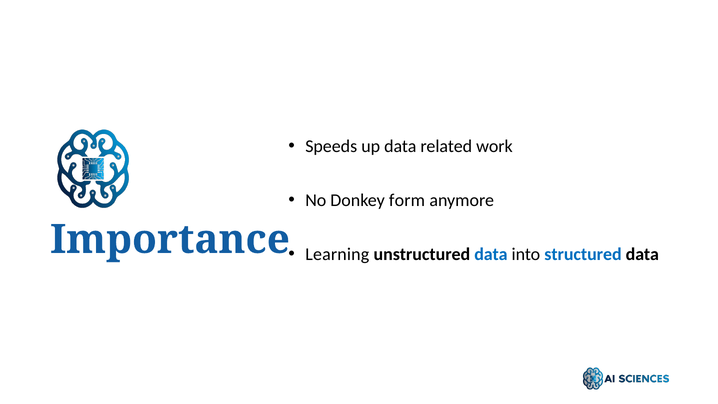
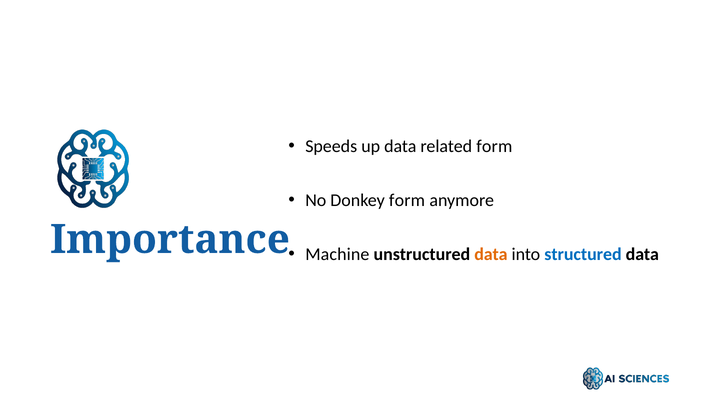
related work: work -> form (494, 146)
Learning: Learning -> Machine (337, 254)
data colour: blue -> orange (491, 254)
